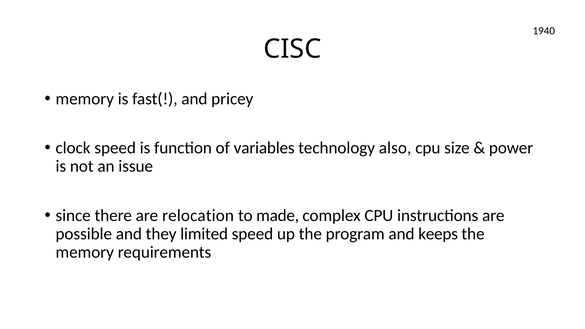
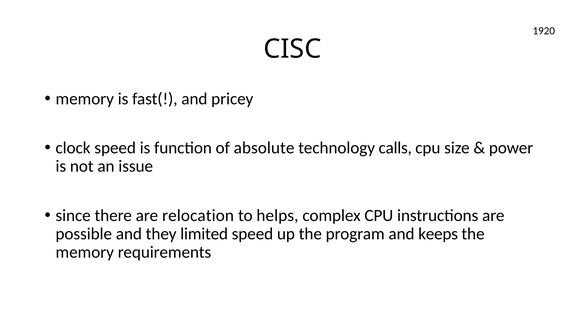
1940: 1940 -> 1920 (544, 31)
variables: variables -> absolute (264, 148)
also: also -> calls (395, 148)
made: made -> helps (277, 215)
